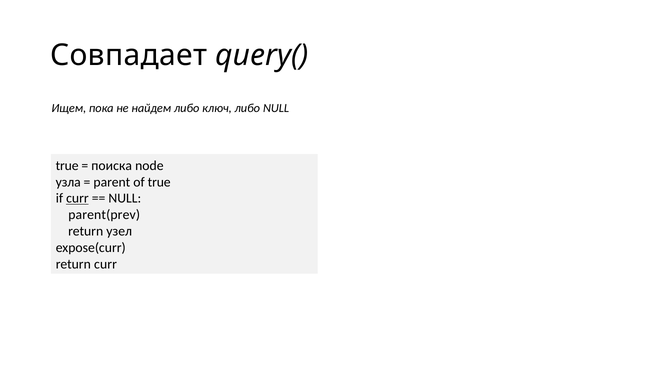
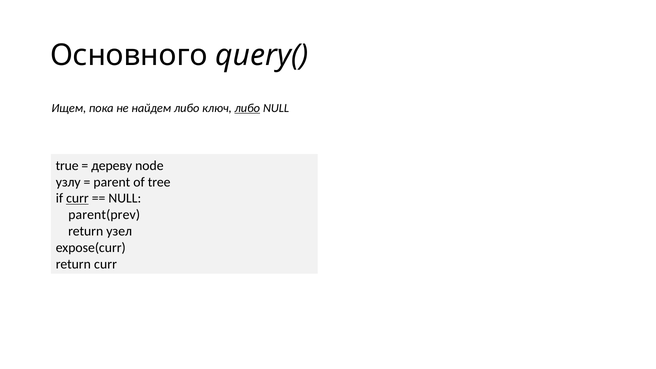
Совпадает: Совпадает -> Основного (129, 55)
либо underline: none -> present (247, 108)
поиска: поиска -> дереву (112, 166)
узла: узла -> узлу (68, 182)
of true: true -> tree (159, 182)
